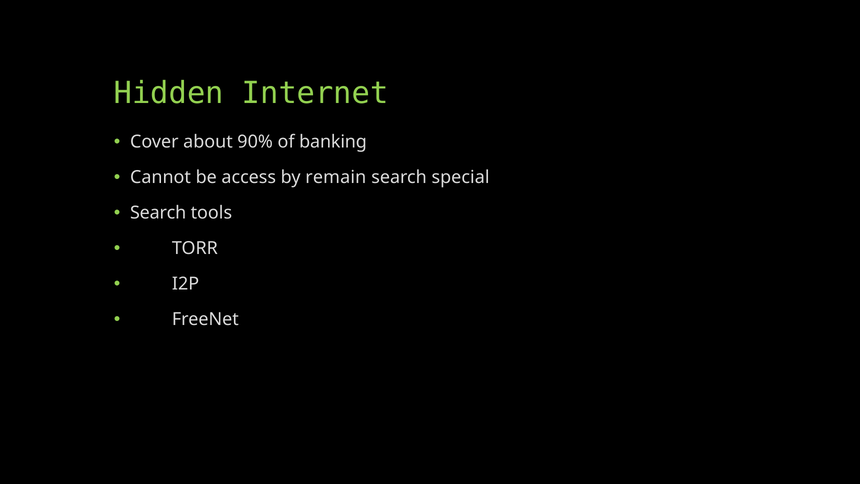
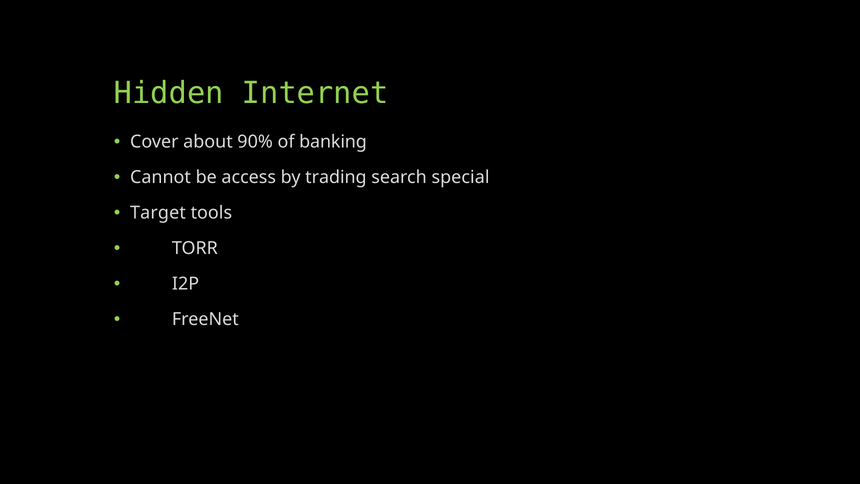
remain: remain -> trading (336, 177)
Search: Search -> Target (158, 213)
